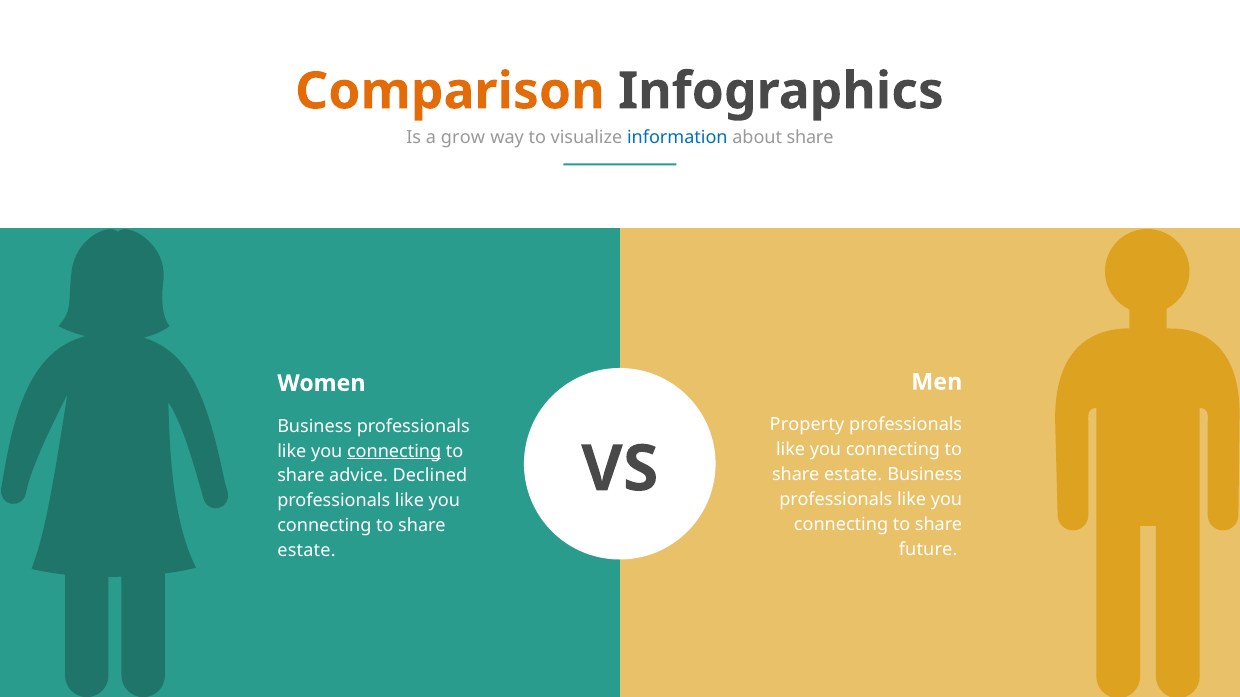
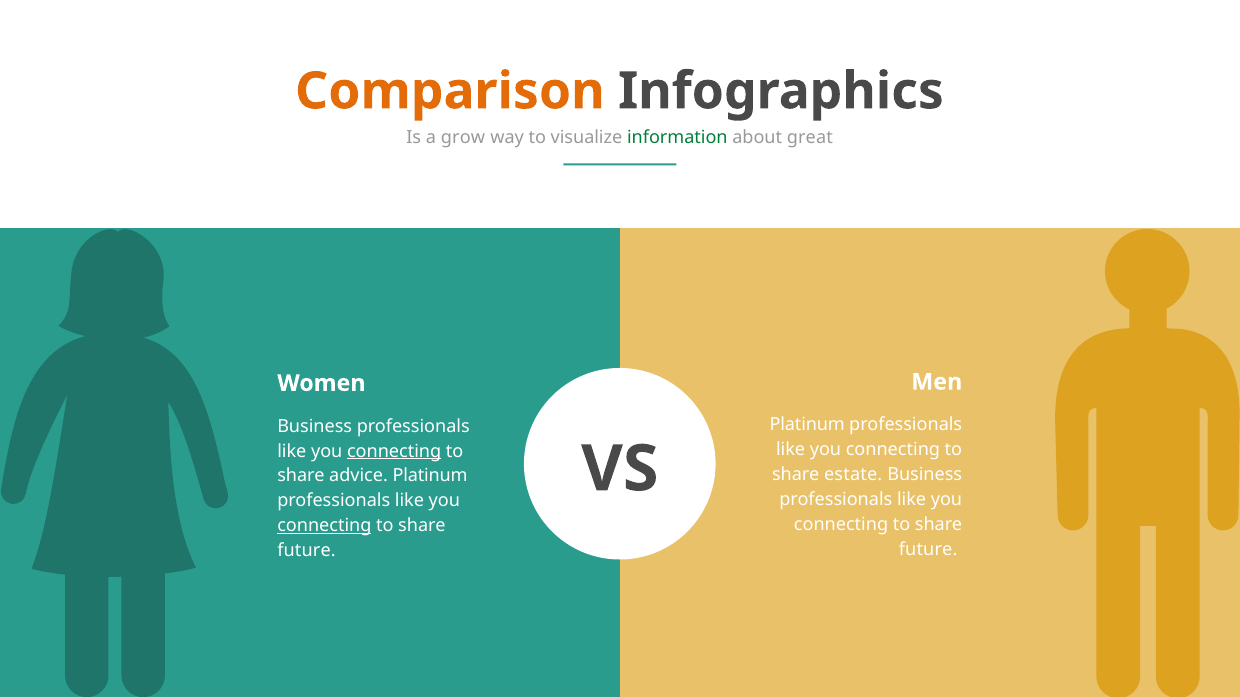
information colour: blue -> green (677, 138)
about share: share -> great (810, 138)
Property: Property -> Platinum (807, 425)
advice Declined: Declined -> Platinum (430, 476)
connecting underline: none -> present (324, 526)
estate: estate -> future (307, 551)
